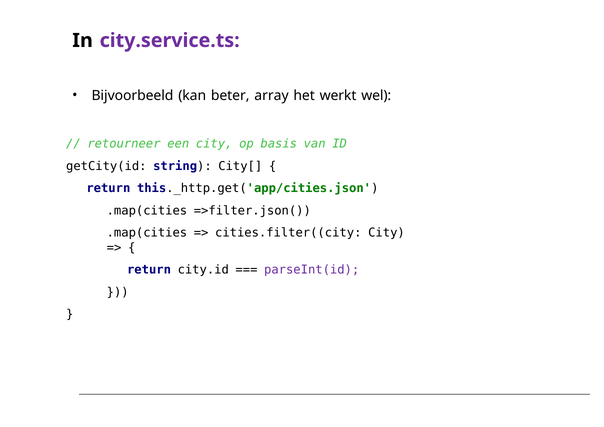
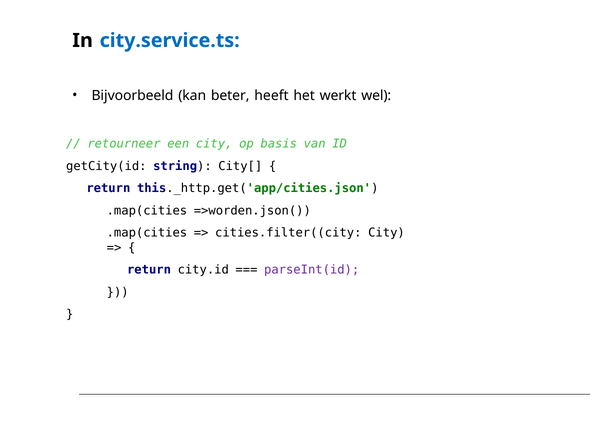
city.service.ts colour: purple -> blue (170, 41)
array: array -> heeft (271, 95)
=>filter.json(: =>filter.json( -> =>worden.json( (252, 211)
